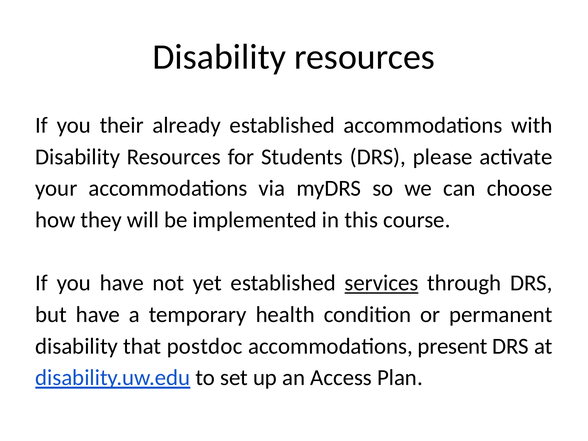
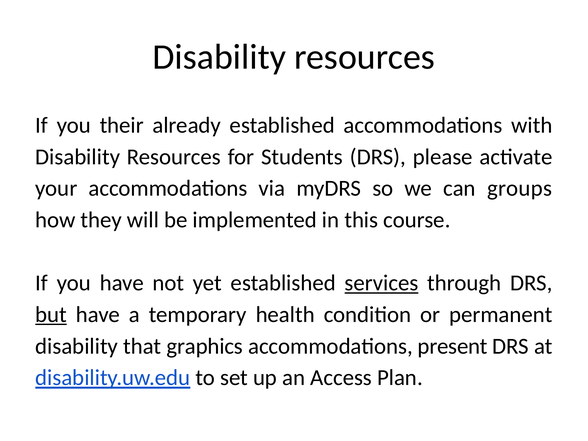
choose: choose -> groups (520, 188)
but underline: none -> present (51, 315)
postdoc: postdoc -> graphics (205, 346)
